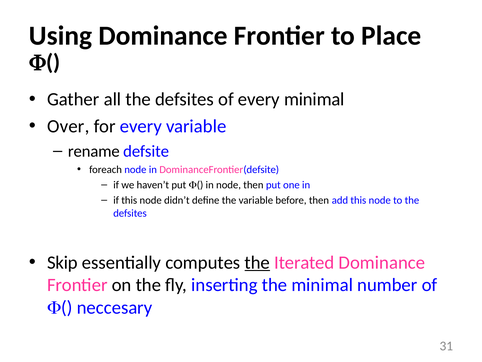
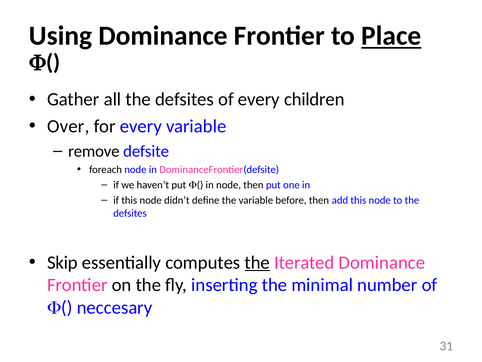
Place underline: none -> present (391, 36)
every minimal: minimal -> children (314, 99)
rename: rename -> remove (94, 151)
